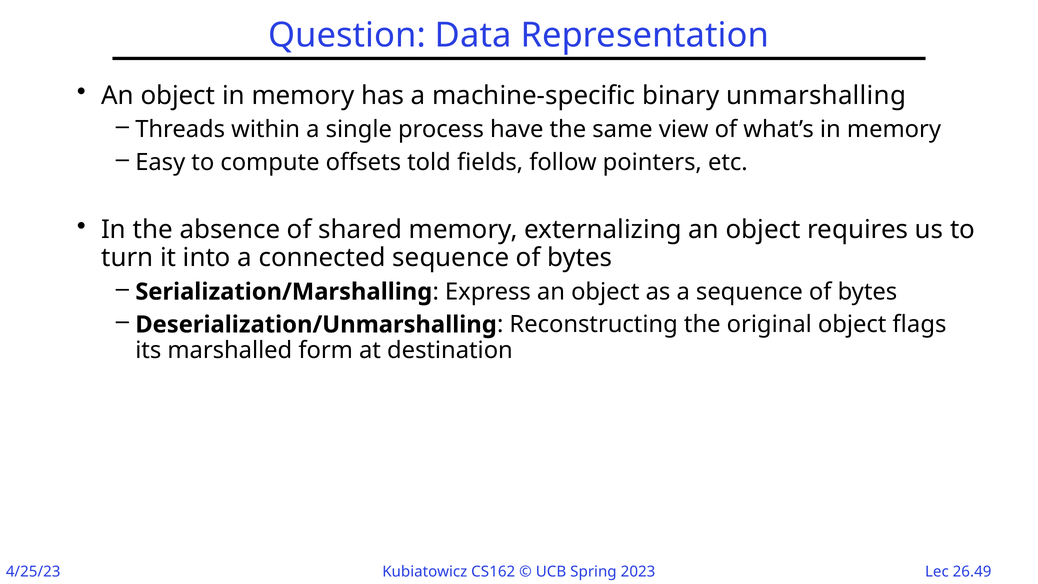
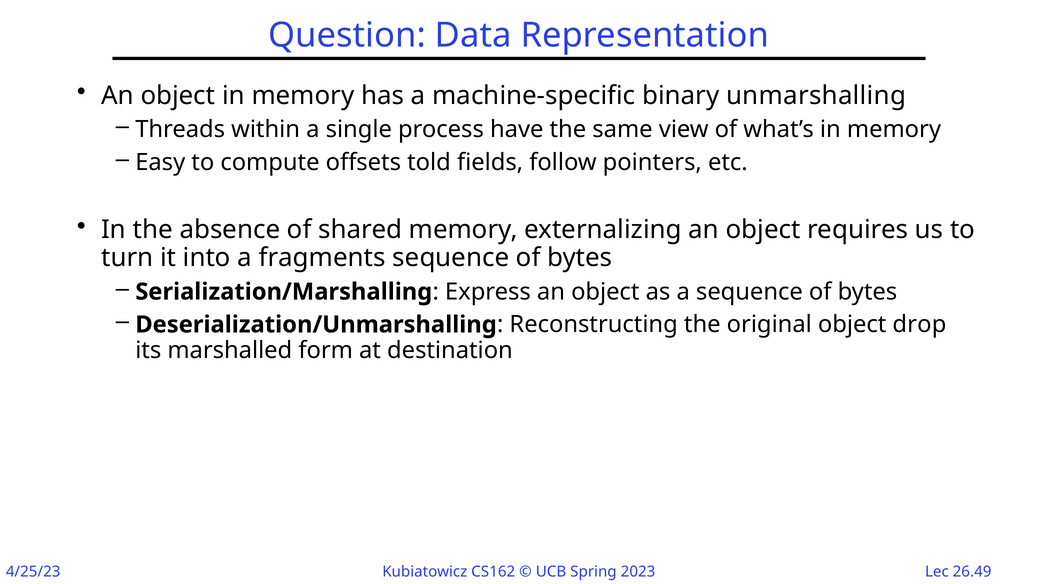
connected: connected -> fragments (322, 258)
flags: flags -> drop (919, 325)
